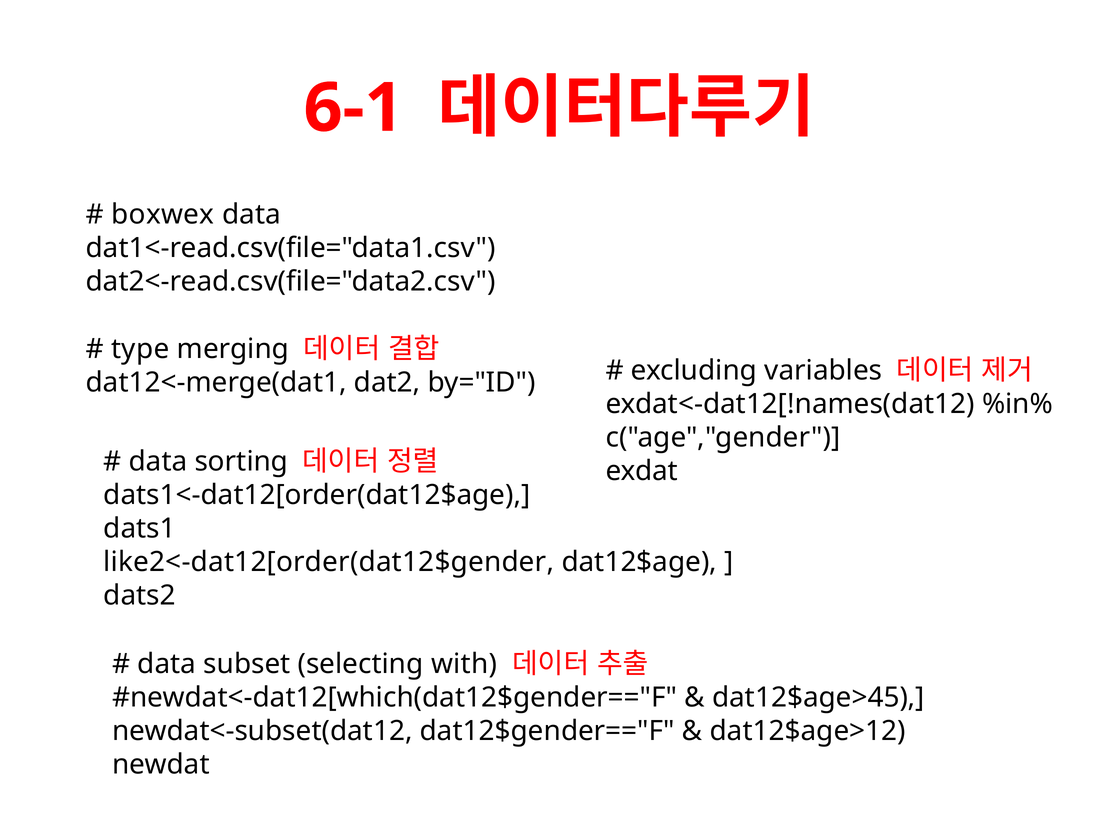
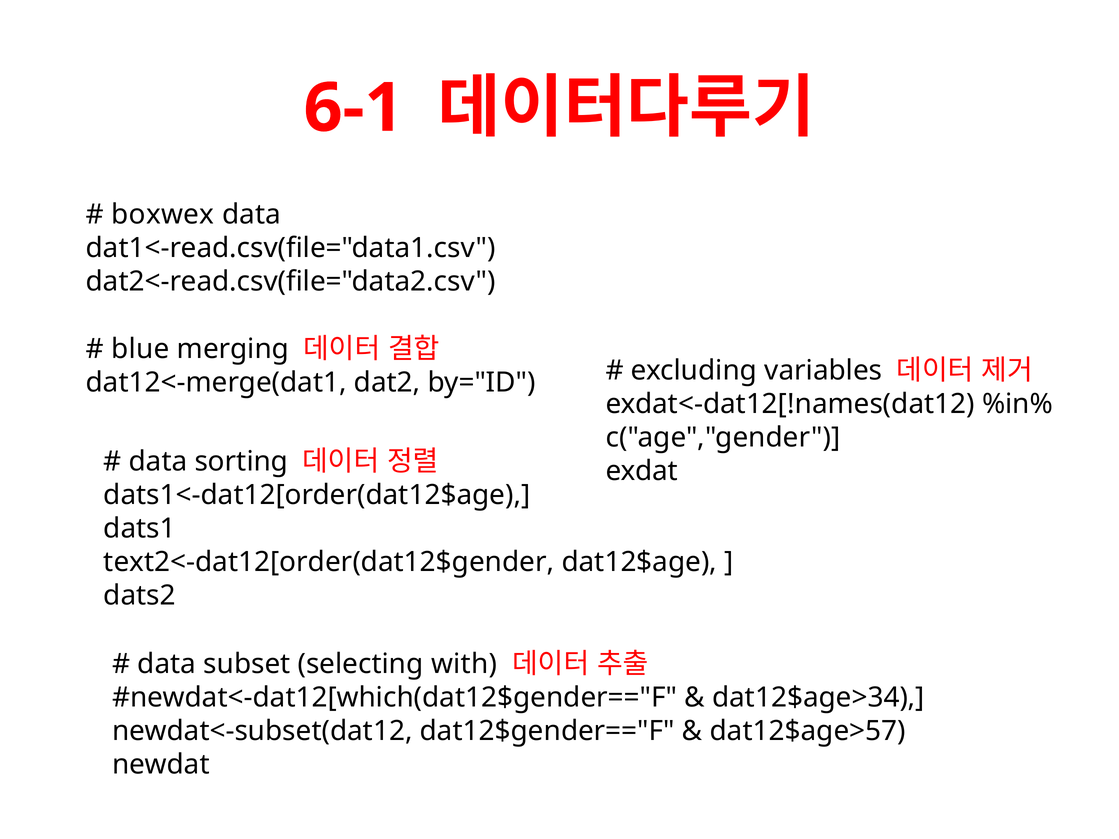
type: type -> blue (140, 349)
like2<-dat12[order(dat12$gender: like2<-dat12[order(dat12$gender -> text2<-dat12[order(dat12$gender (329, 562)
dat12$age>45: dat12$age>45 -> dat12$age>34 (818, 698)
dat12$age>12: dat12$age>12 -> dat12$age>57 (808, 731)
